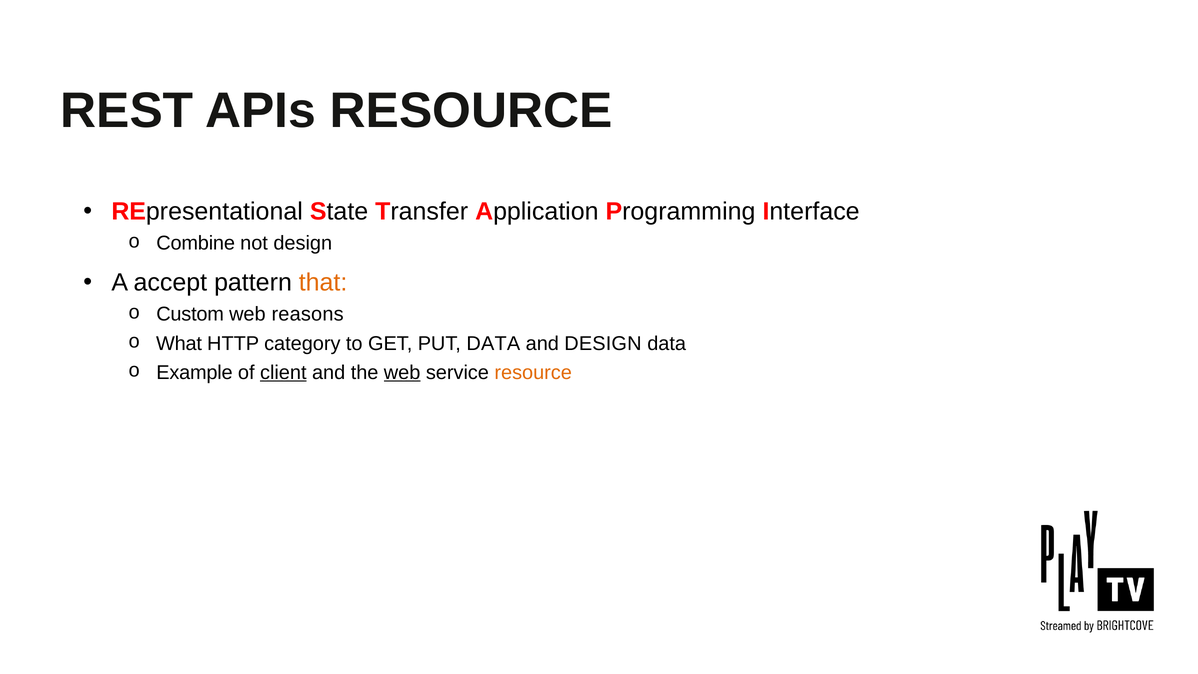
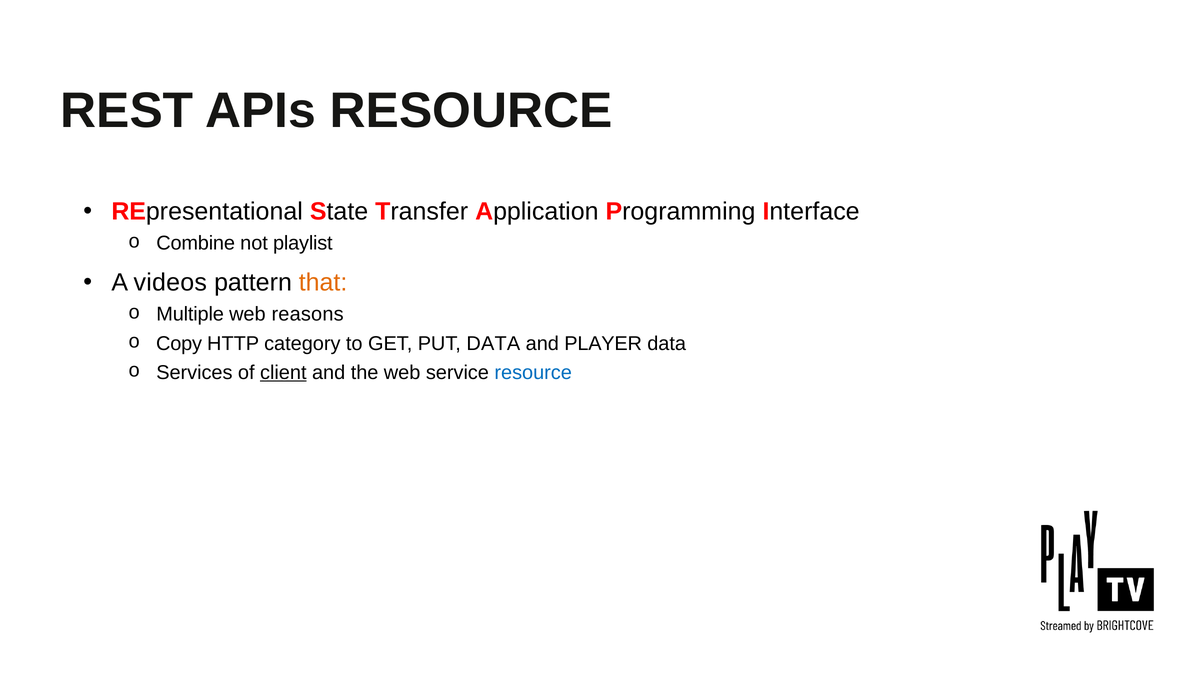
not design: design -> playlist (303, 243)
accept: accept -> videos (170, 283)
Custom: Custom -> Multiple (190, 314)
What: What -> Copy (179, 343)
and DESIGN: DESIGN -> PLAYER (603, 343)
Example: Example -> Services (194, 372)
web underline: present -> none (402, 372)
resource colour: orange -> blue (533, 372)
